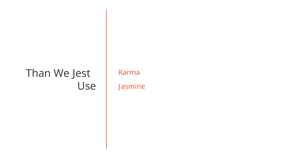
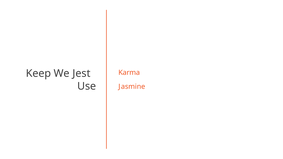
Than: Than -> Keep (38, 74)
